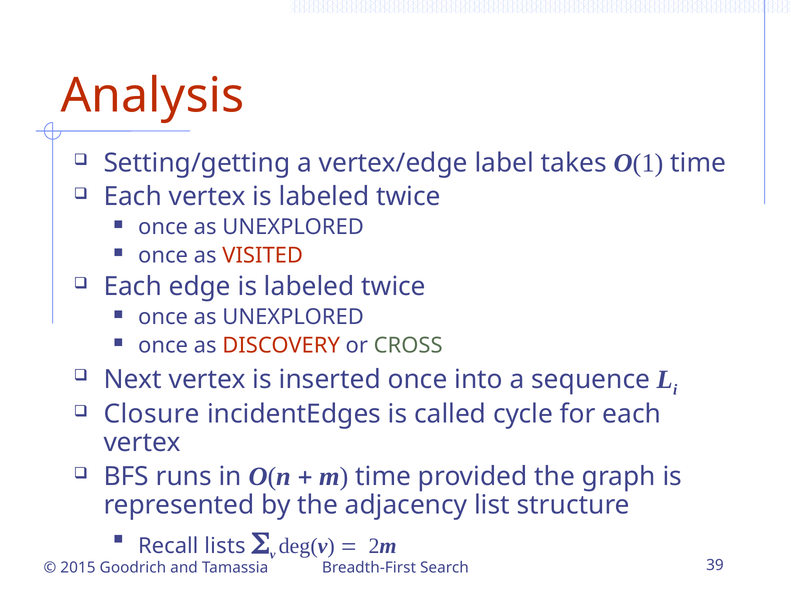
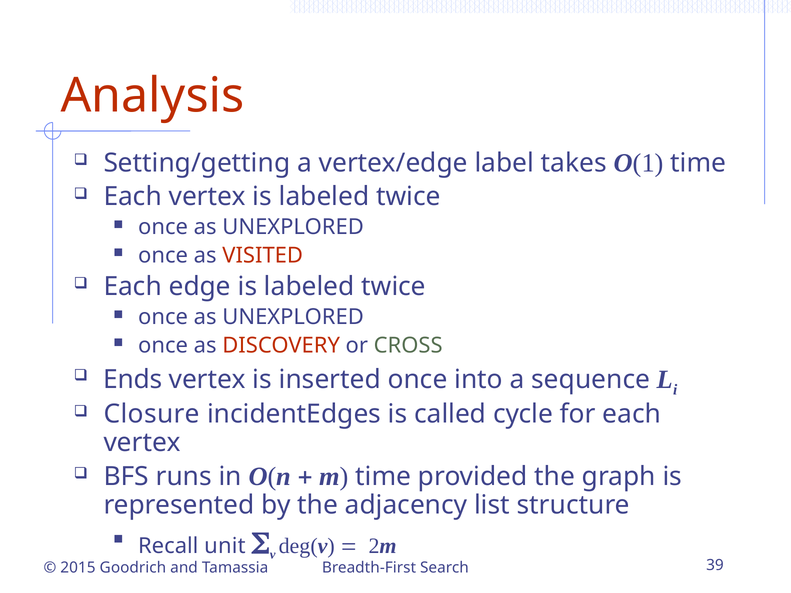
Next: Next -> Ends (133, 380)
lists: lists -> unit (225, 546)
